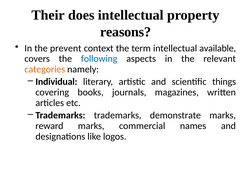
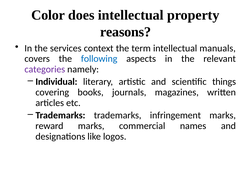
Their: Their -> Color (48, 15)
prevent: prevent -> services (66, 48)
available: available -> manuals (218, 48)
categories colour: orange -> purple (45, 69)
demonstrate: demonstrate -> infringement (175, 115)
